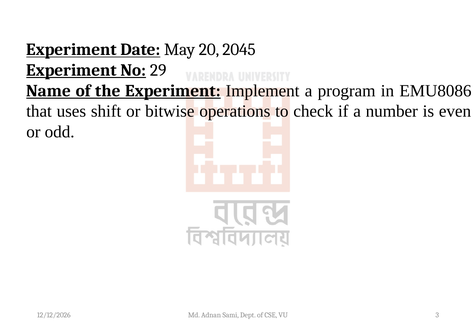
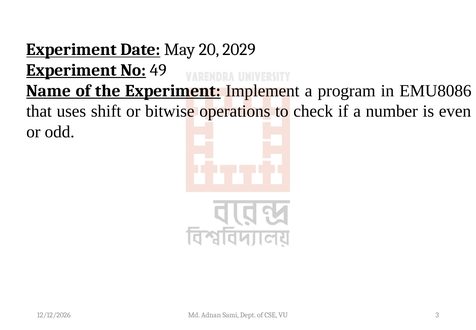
2045: 2045 -> 2029 (239, 50)
29: 29 -> 49 (158, 70)
